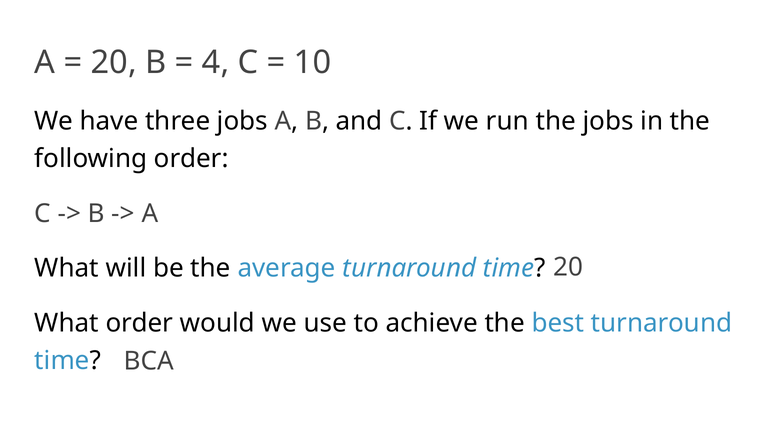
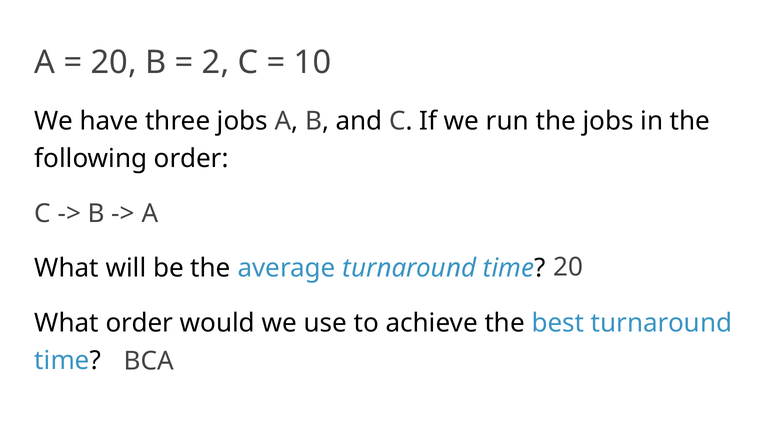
4: 4 -> 2 (216, 63)
